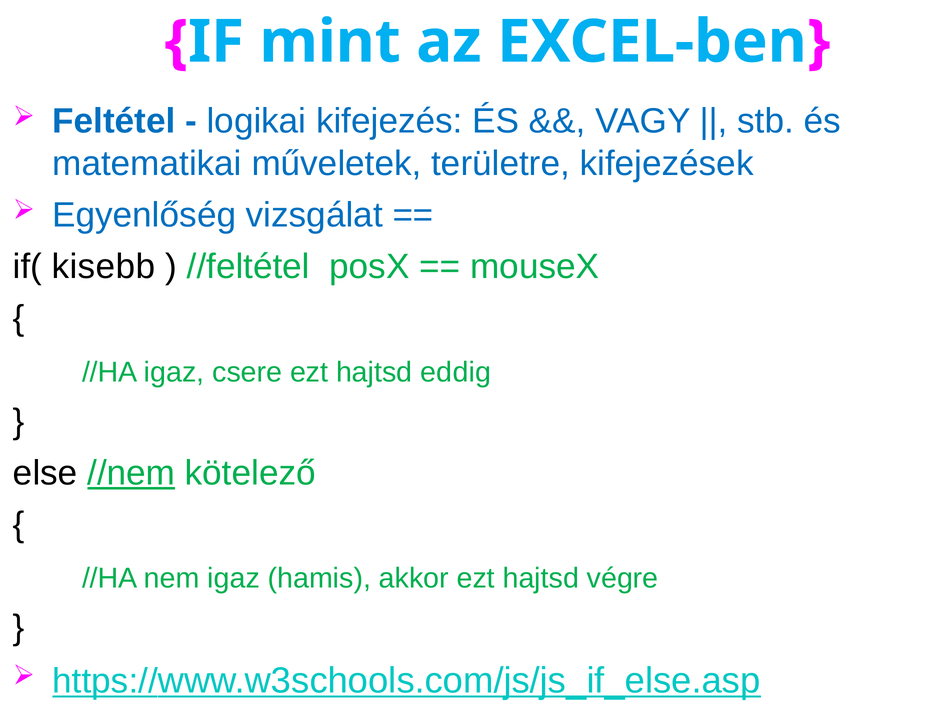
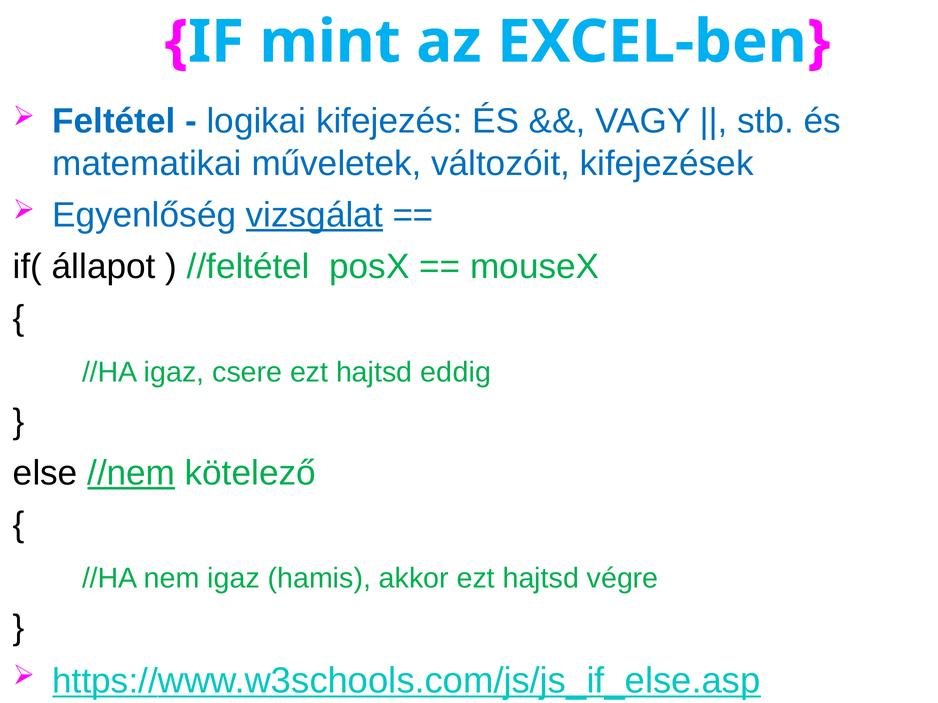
területre: területre -> változóit (501, 164)
vizsgálat underline: none -> present (314, 215)
kisebb: kisebb -> állapot (104, 267)
